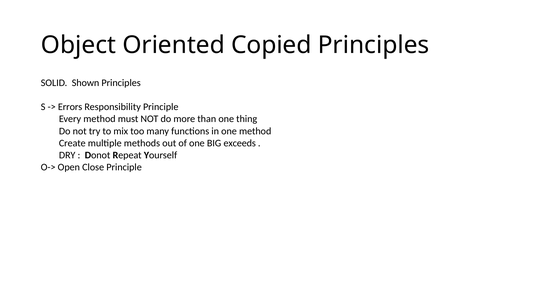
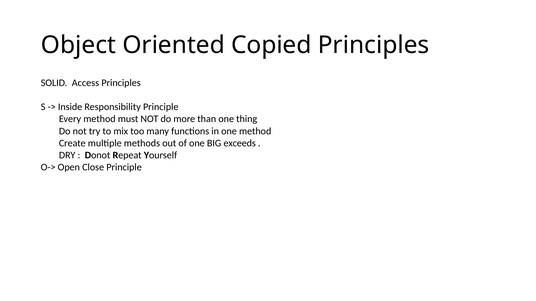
Shown: Shown -> Access (85, 83)
Errors: Errors -> Inside (70, 107)
